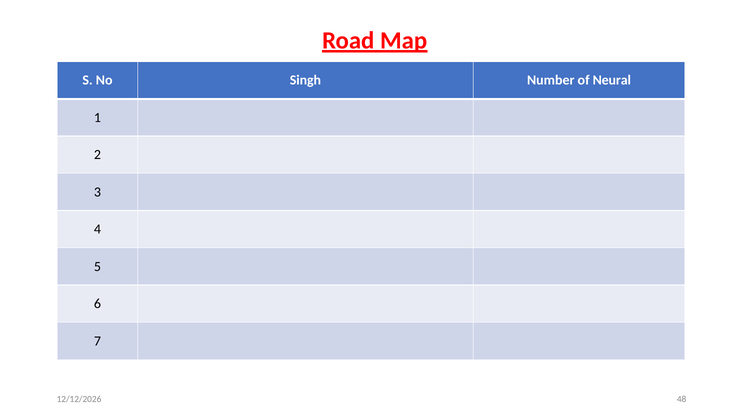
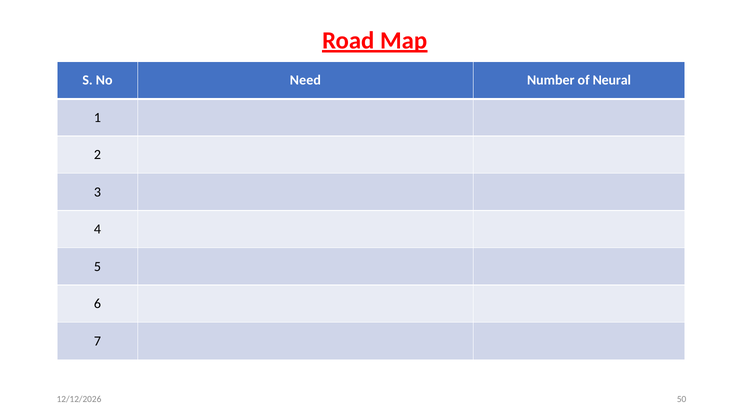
Singh: Singh -> Need (305, 80)
48: 48 -> 50 (682, 399)
